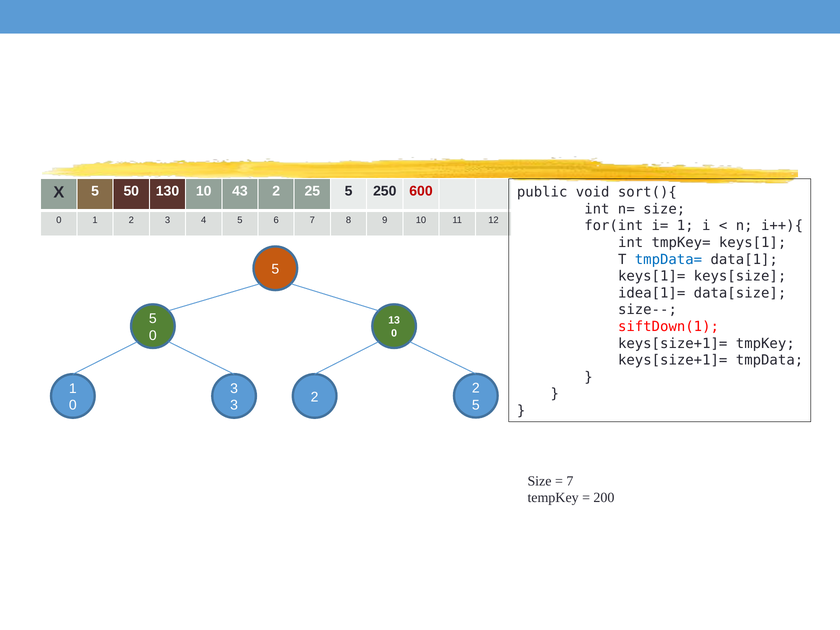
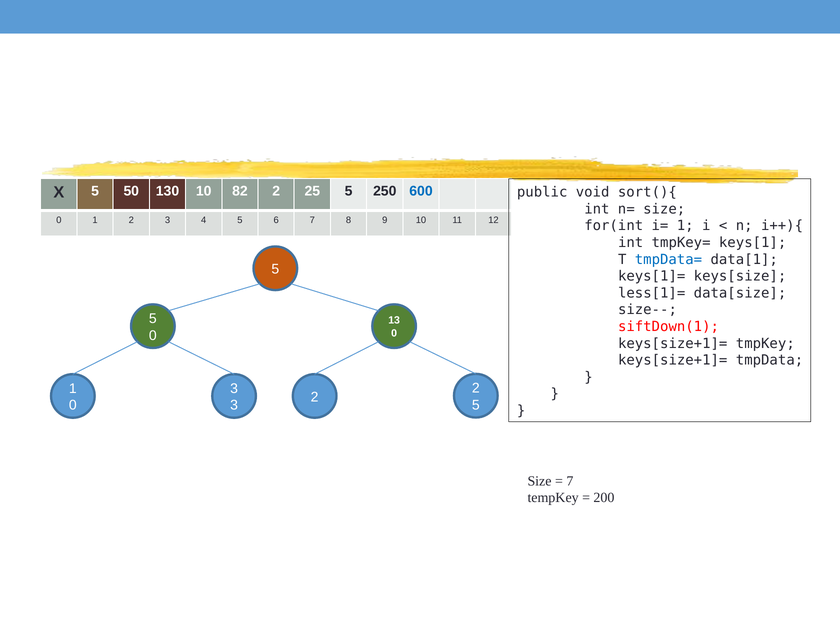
43: 43 -> 82 (240, 191)
600 colour: red -> blue (421, 191)
idea[1]=: idea[1]= -> less[1]= (652, 293)
